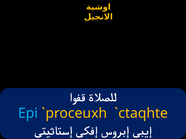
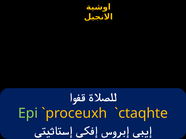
Epi colour: light blue -> light green (28, 114)
